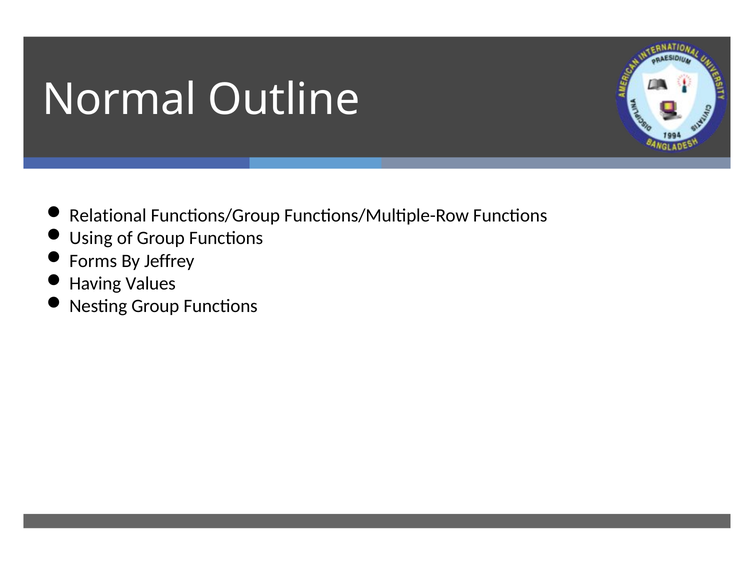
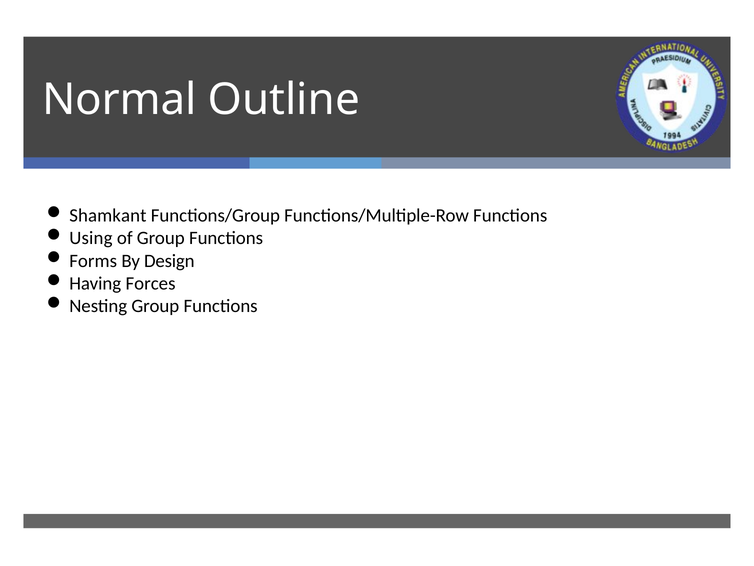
Relational: Relational -> Shamkant (108, 215)
Jeffrey: Jeffrey -> Design (169, 261)
Values: Values -> Forces (151, 283)
